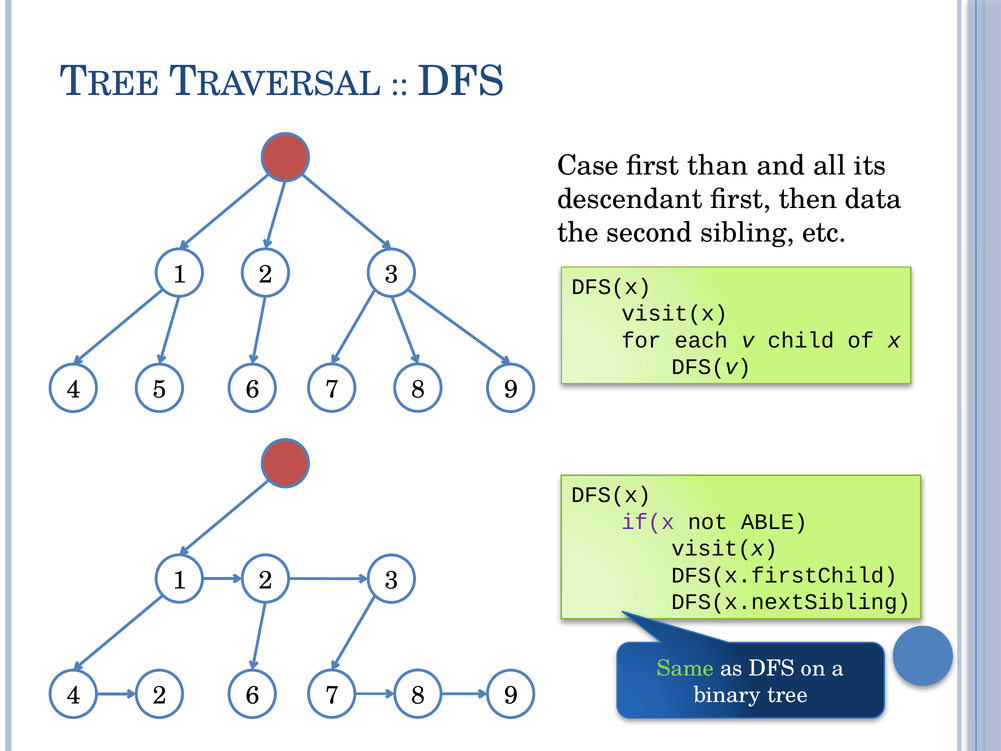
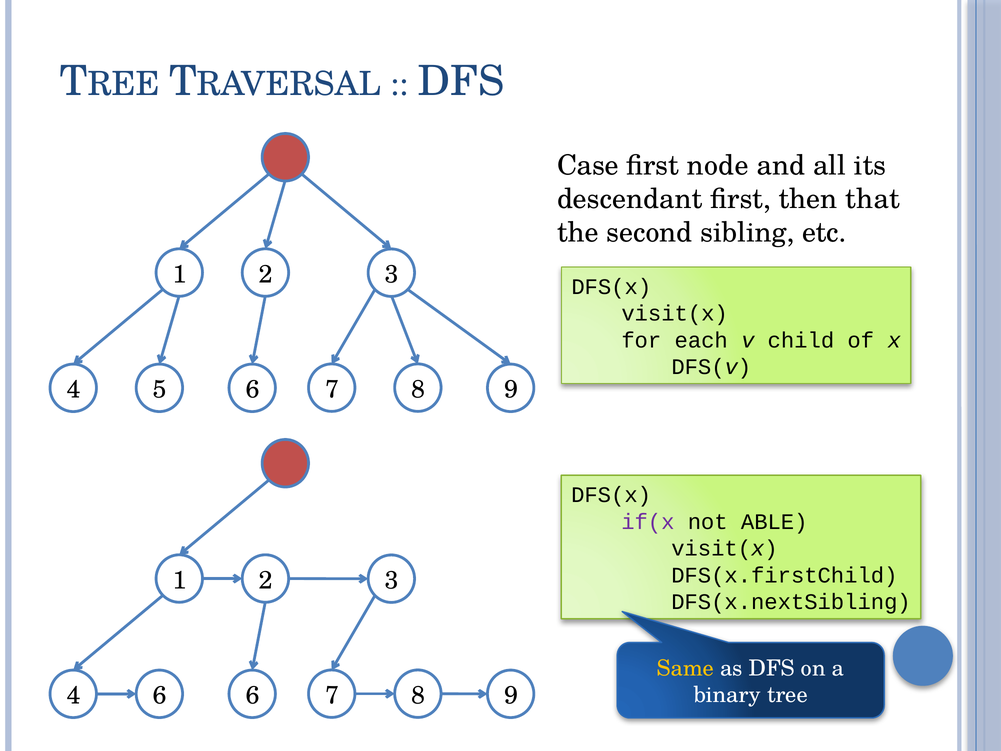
than: than -> node (718, 166)
data: data -> that (873, 199)
Same colour: light green -> yellow (686, 668)
4 2: 2 -> 6 (160, 695)
